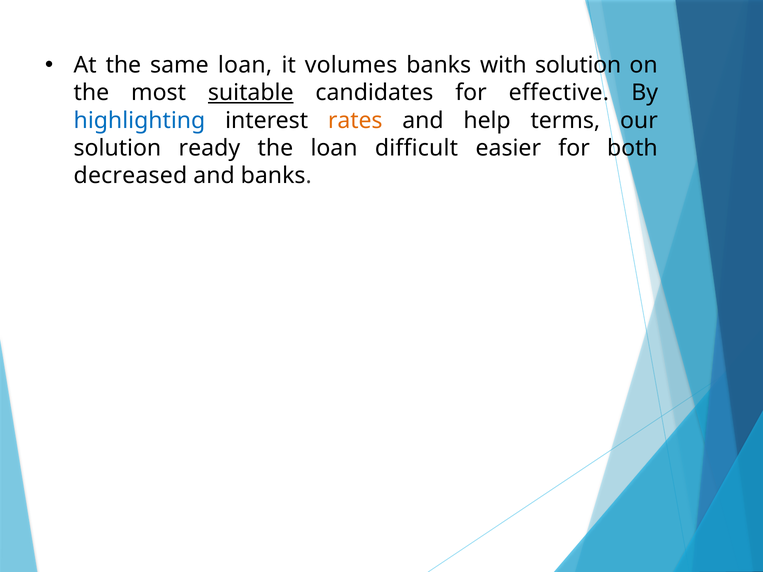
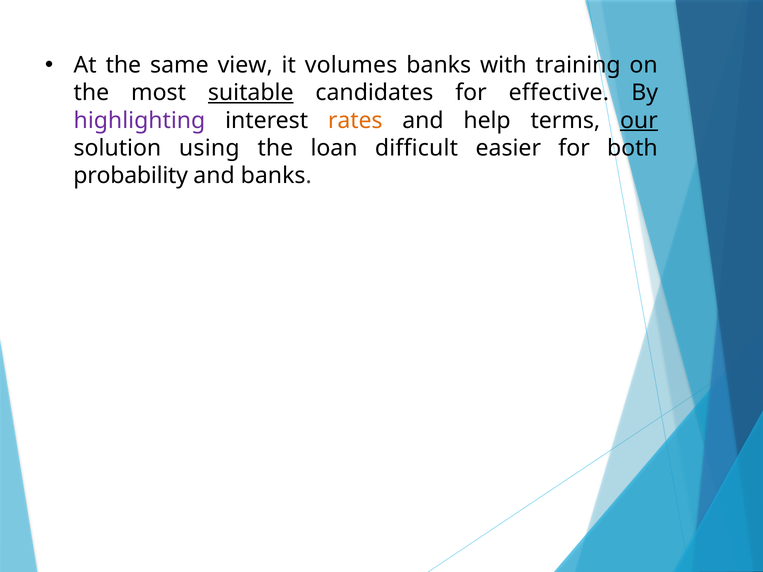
same loan: loan -> view (245, 65)
with solution: solution -> training (578, 65)
highlighting colour: blue -> purple (139, 121)
our underline: none -> present (639, 121)
ready: ready -> using (209, 148)
decreased: decreased -> probability (131, 176)
